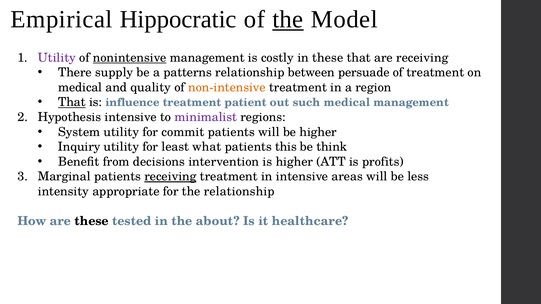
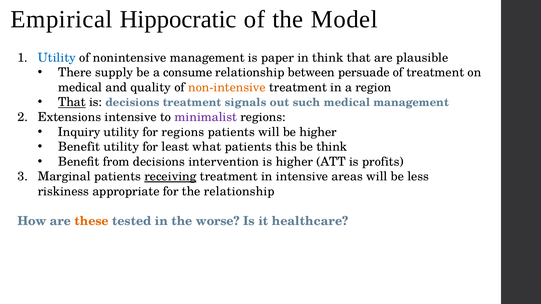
the underline: present -> none (288, 19)
Utility colour: purple -> blue (57, 58)
nonintensive underline: present -> none (130, 58)
costly: costly -> paper (277, 58)
in these: these -> think (328, 58)
are receiving: receiving -> plausible (422, 58)
patterns: patterns -> consume (188, 73)
is influence: influence -> decisions (133, 103)
patient: patient -> signals (246, 103)
Hypothesis: Hypothesis -> Extensions (69, 117)
System: System -> Inquiry (79, 132)
for commit: commit -> regions (183, 132)
Inquiry: Inquiry -> Benefit (79, 147)
intensity: intensity -> riskiness (63, 192)
these colour: black -> orange (92, 221)
about: about -> worse (218, 221)
